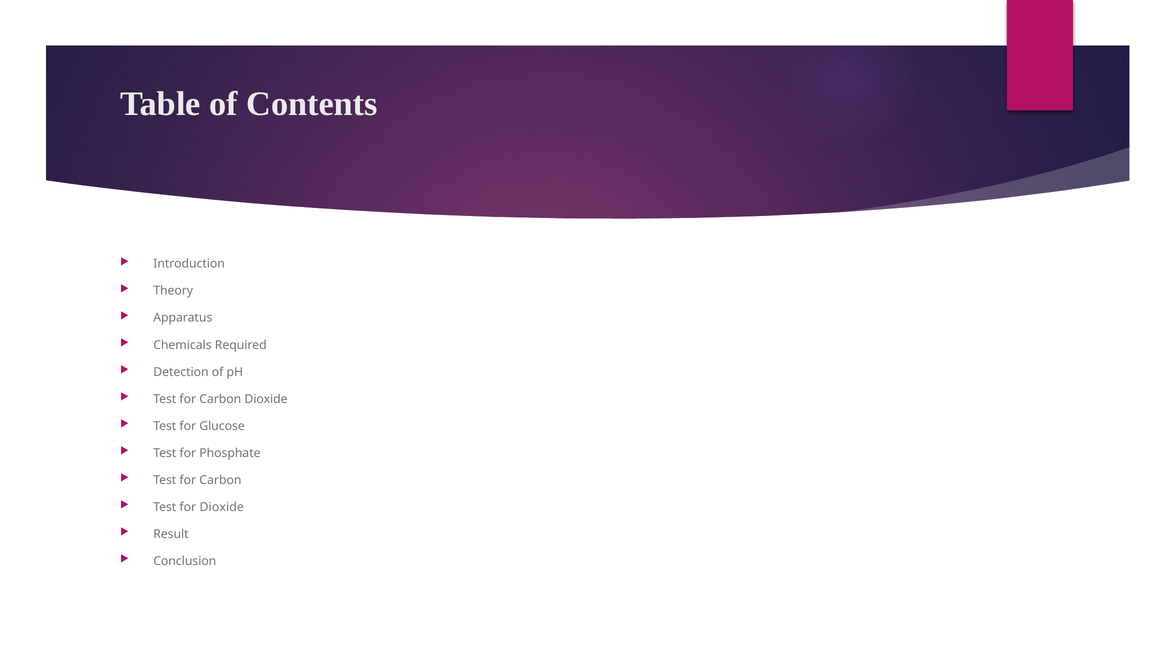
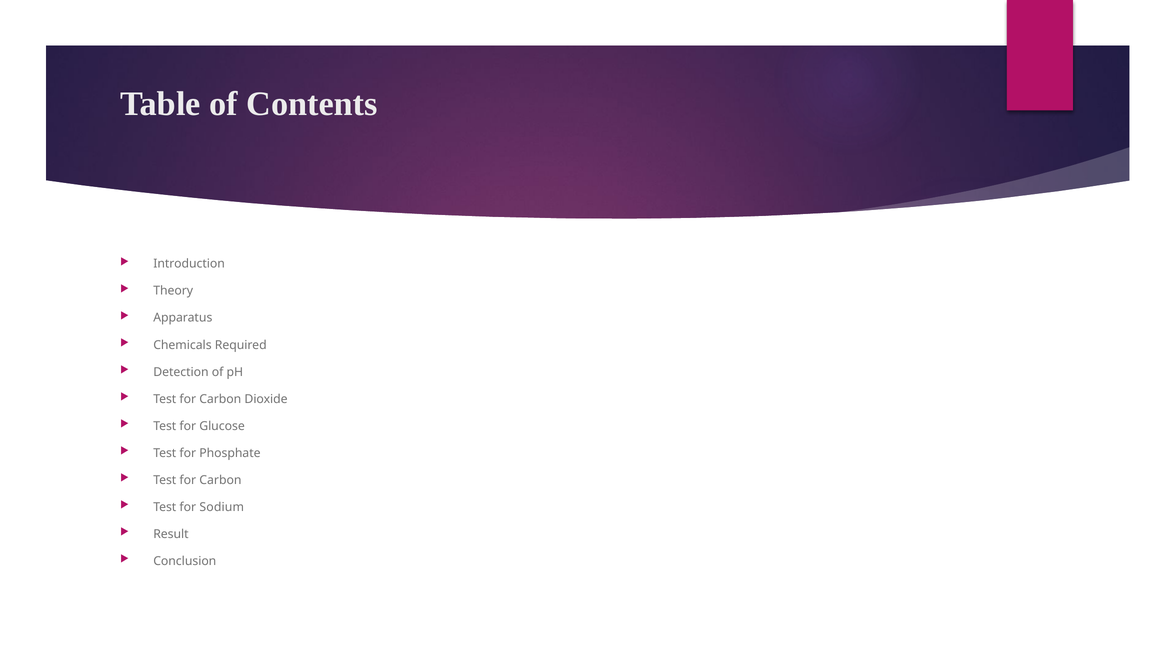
for Dioxide: Dioxide -> Sodium (222, 507)
